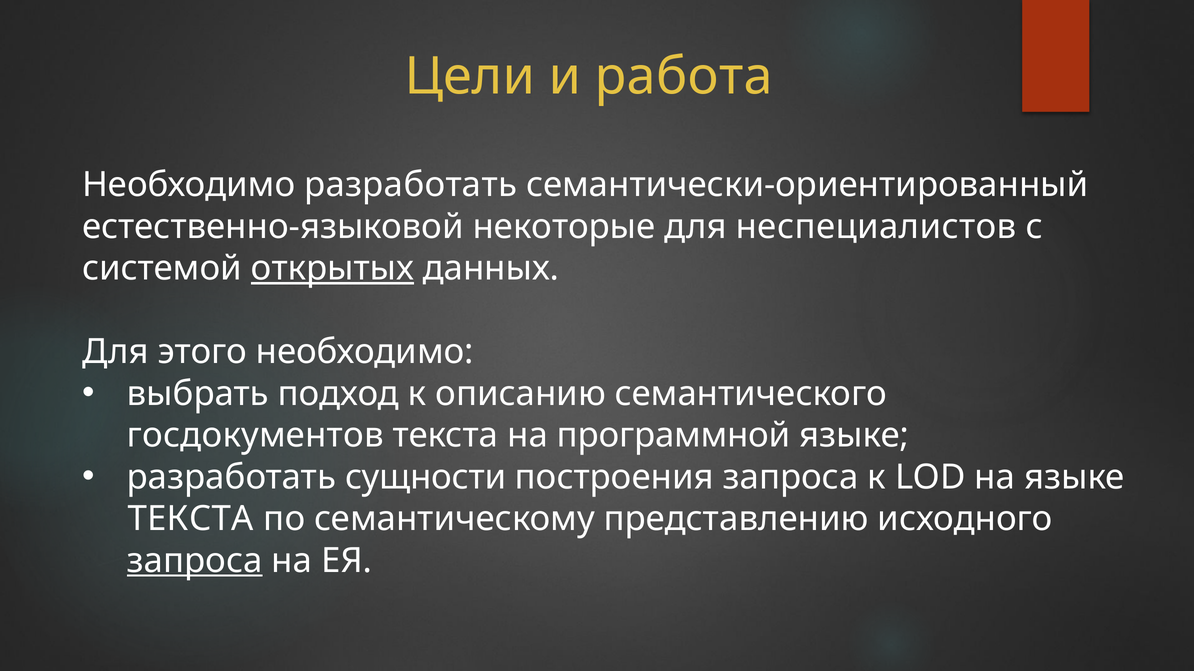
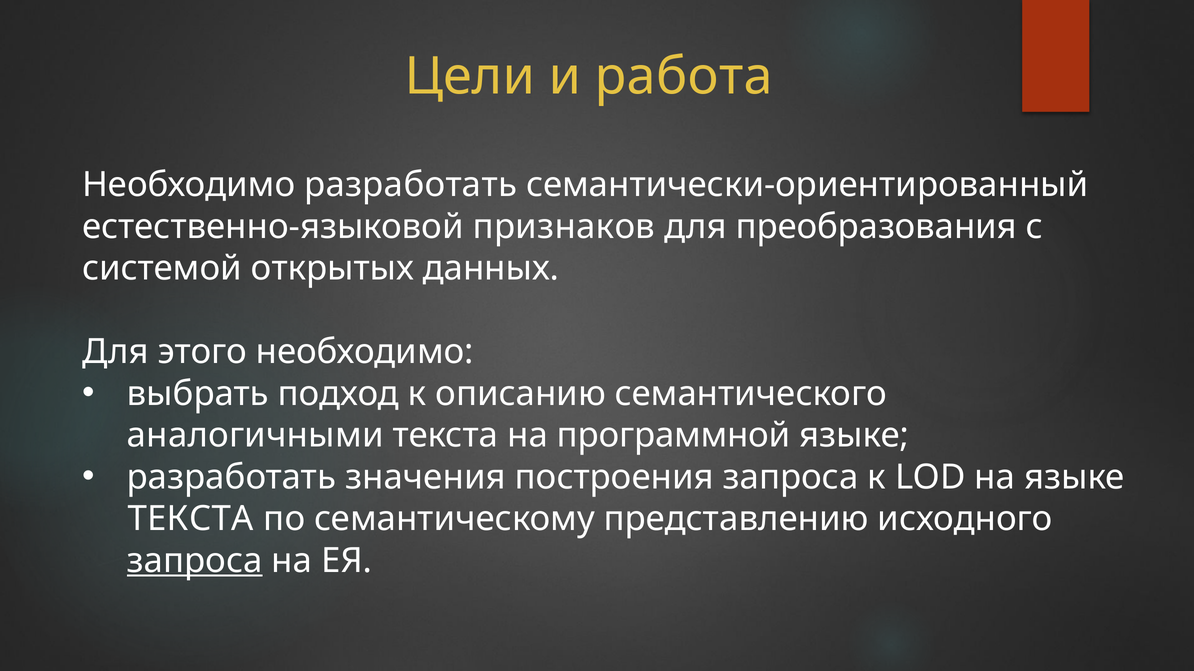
некоторые: некоторые -> признаков (564, 227)
неспециалистов: неспециалистов -> преобразования (876, 227)
открытых underline: present -> none (332, 269)
госдокументов: госдокументов -> аналогичными (255, 436)
сущности: сущности -> значения (425, 478)
